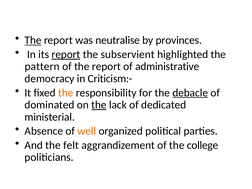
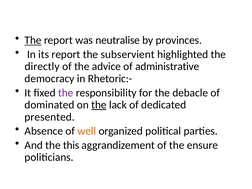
report underline: present -> none (66, 54)
pattern: pattern -> directly (42, 66)
of the report: report -> advice (106, 66)
Criticism:-: Criticism:- -> Rhetoric:- (110, 79)
the colour: orange -> purple (66, 93)
debacle underline: present -> none (190, 93)
ministerial: ministerial -> presented (50, 117)
felt: felt -> this (71, 145)
college: college -> ensure (202, 145)
